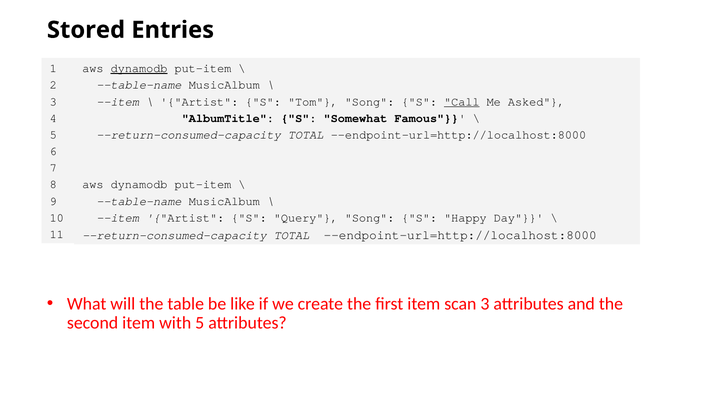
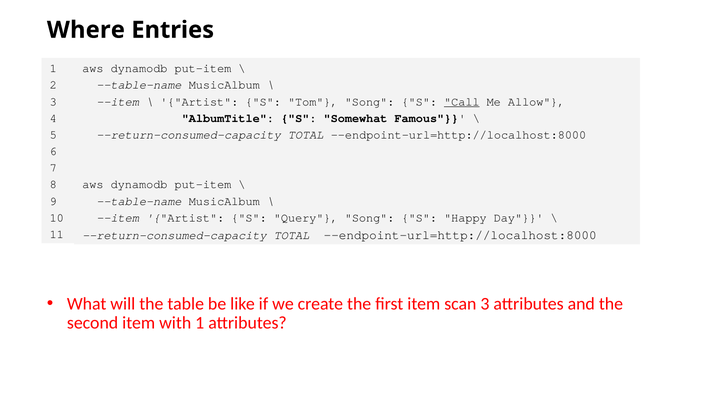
Stored: Stored -> Where (86, 30)
dynamodb underline: present -> none (139, 69)
Asked: Asked -> Allow (536, 102)
with 5: 5 -> 1 (200, 323)
